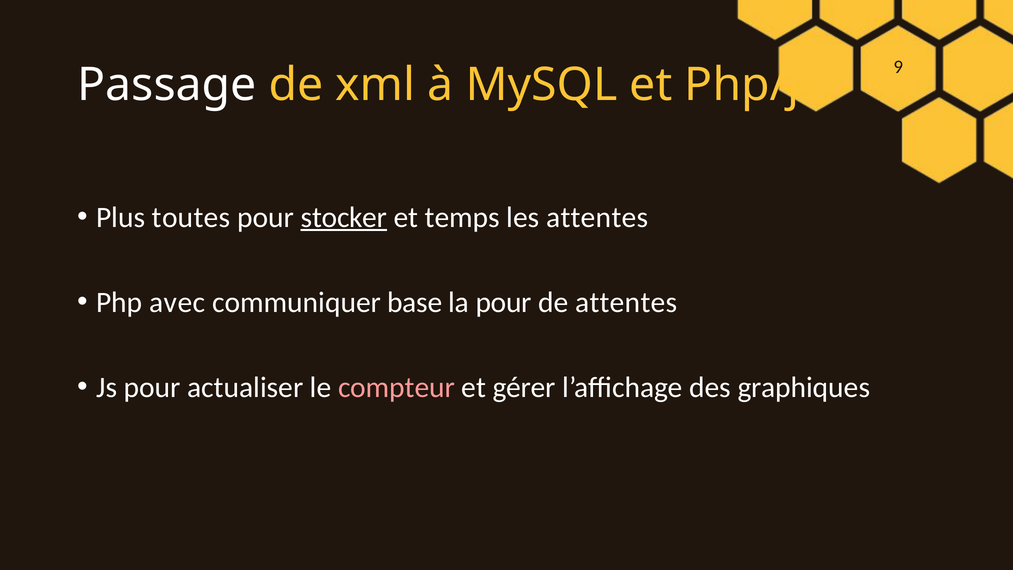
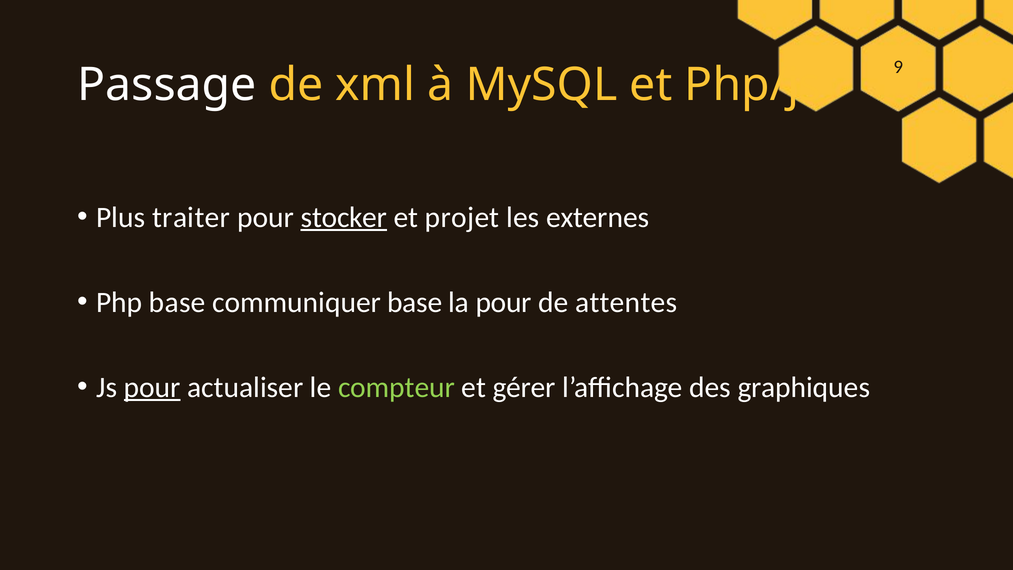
toutes: toutes -> traiter (191, 217)
temps: temps -> projet (462, 217)
les attentes: attentes -> externes (598, 217)
Php avec: avec -> base (177, 302)
pour underline: none -> present (152, 387)
compteur colour: pink -> light green (396, 387)
